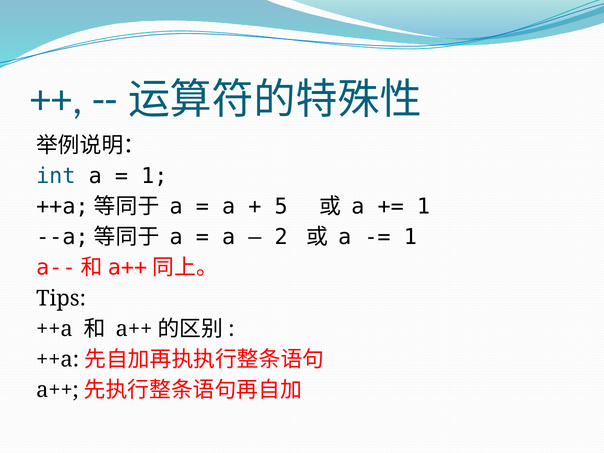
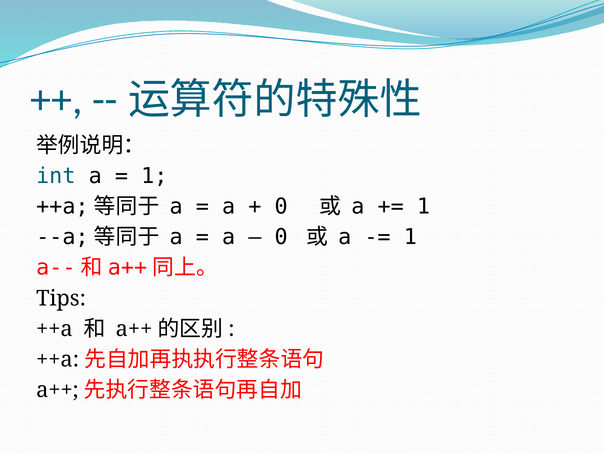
5: 5 -> 0 (281, 207)
2: 2 -> 0 (281, 237)
